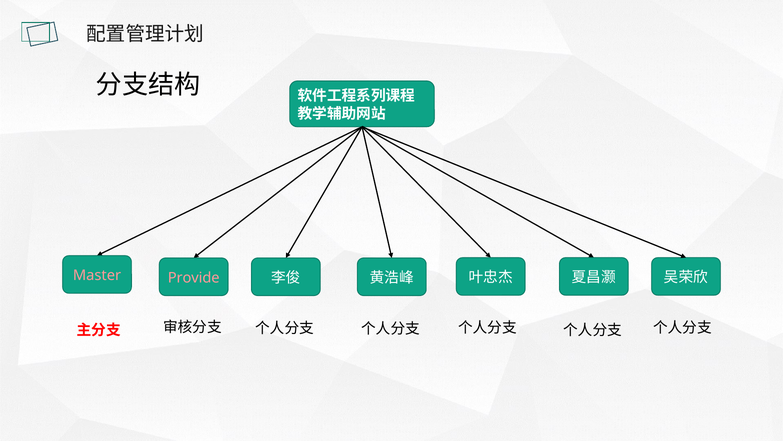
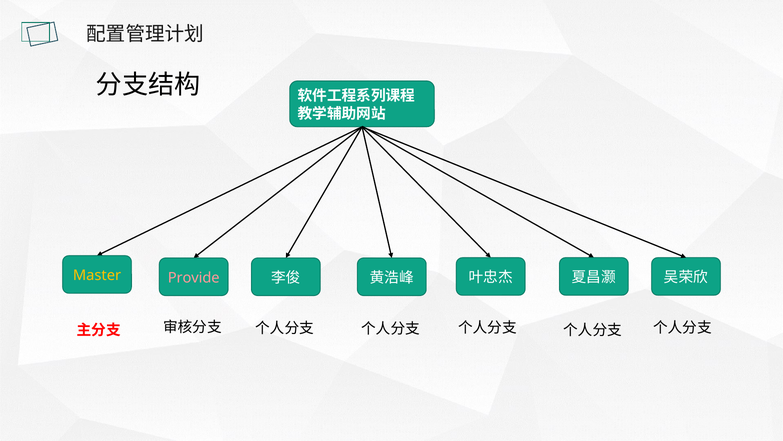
Master colour: pink -> yellow (97, 275)
